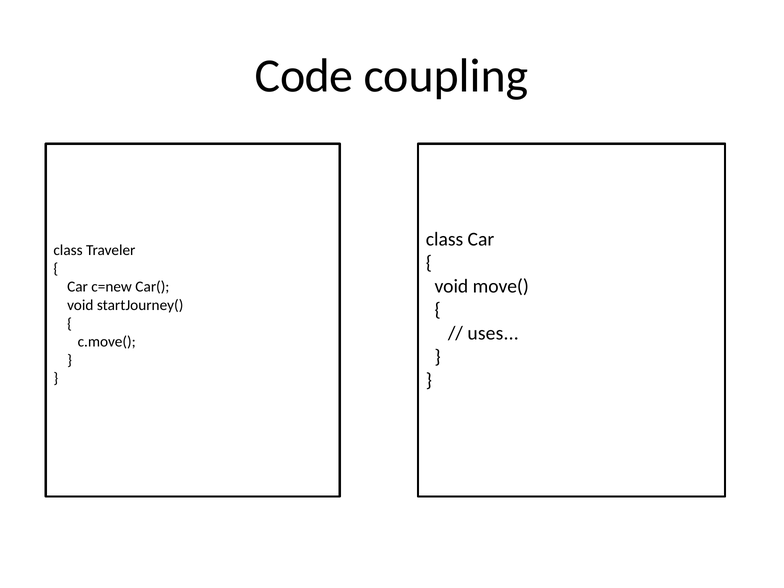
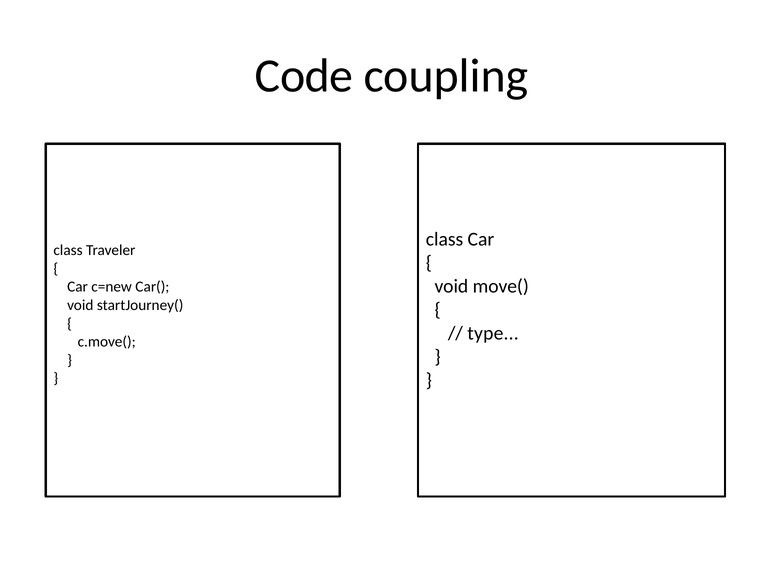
uses: uses -> type (493, 333)
